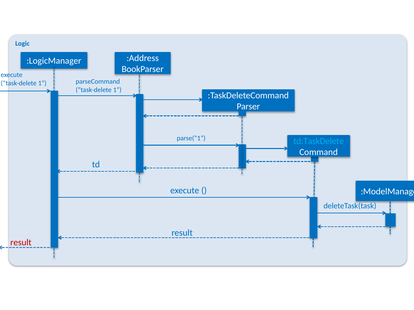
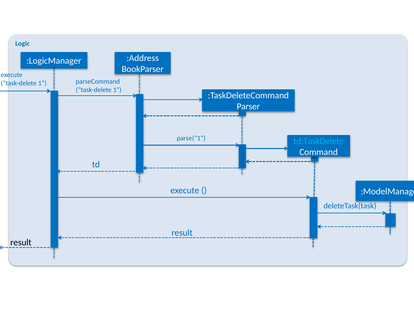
result colour: red -> black (21, 243)
